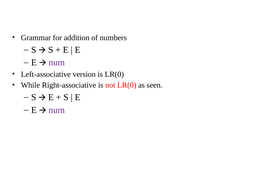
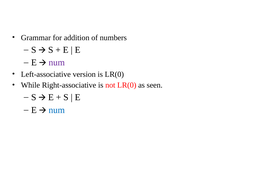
num colour: purple -> blue (57, 110)
